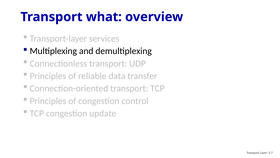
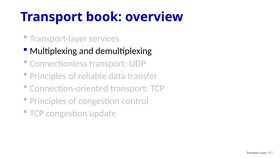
what: what -> book (104, 17)
